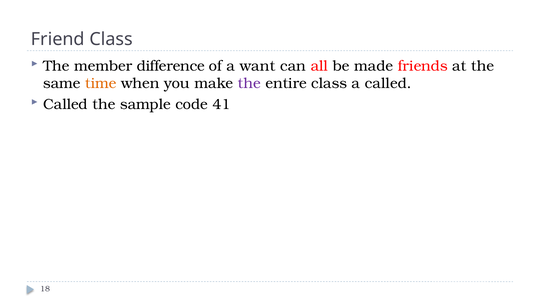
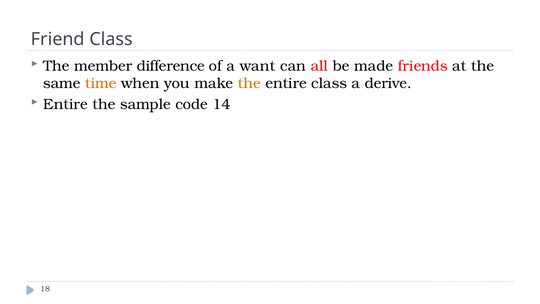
the colour: purple -> orange (249, 83)
a called: called -> derive (388, 83)
Called: Called -> Entire (65, 104)
41: 41 -> 14 (222, 104)
